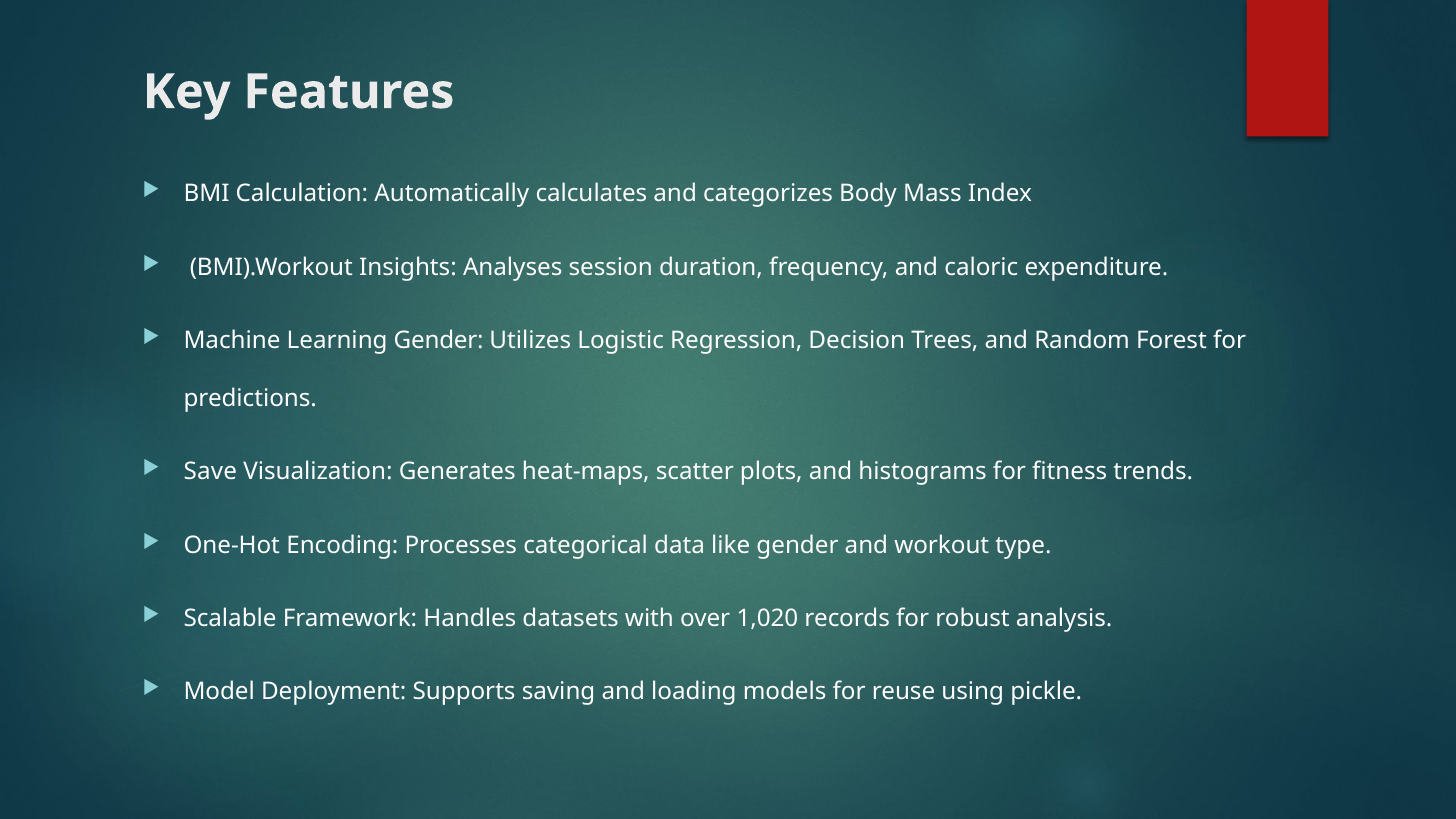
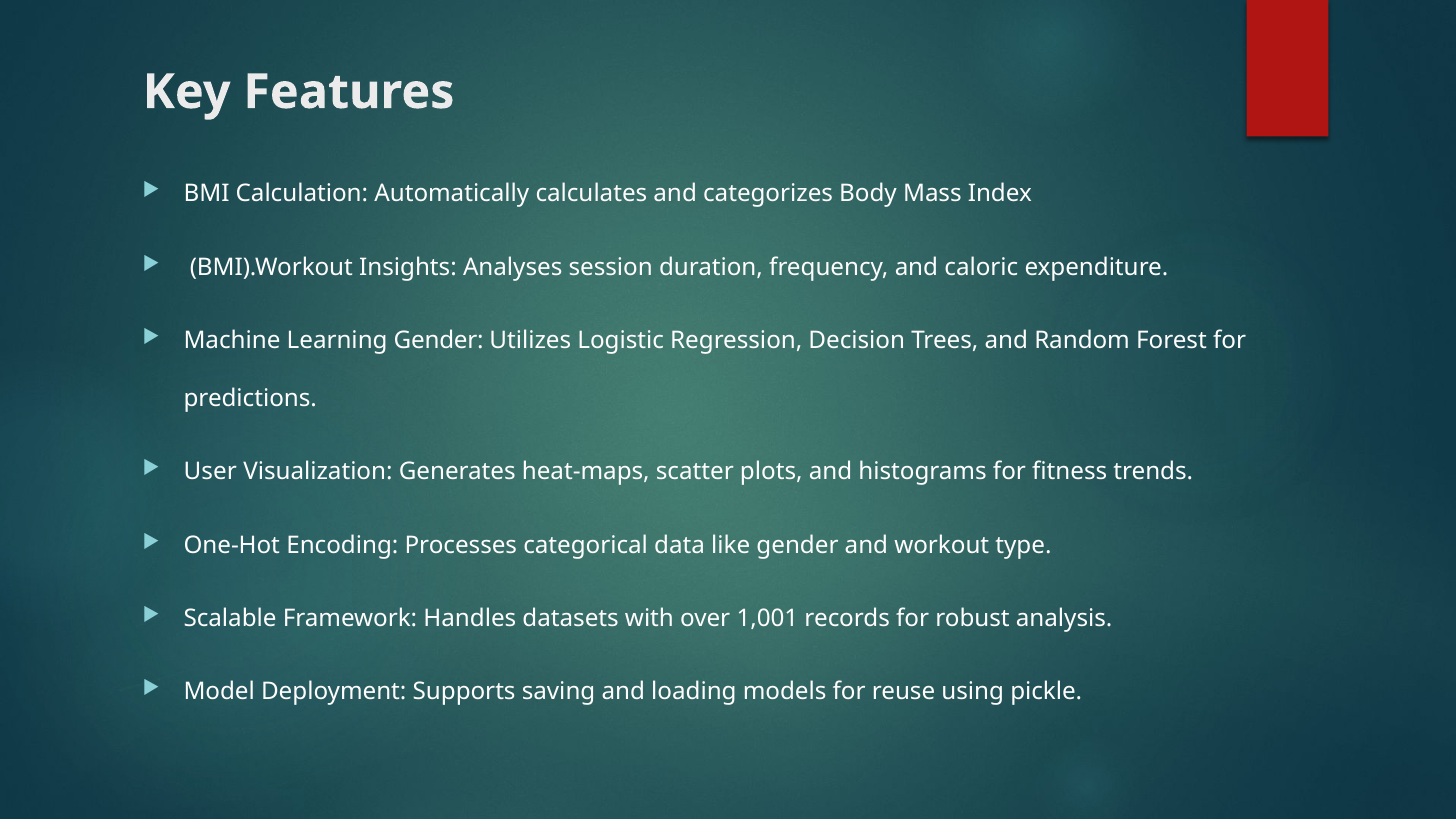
Save: Save -> User (210, 472)
1,020: 1,020 -> 1,001 (767, 618)
